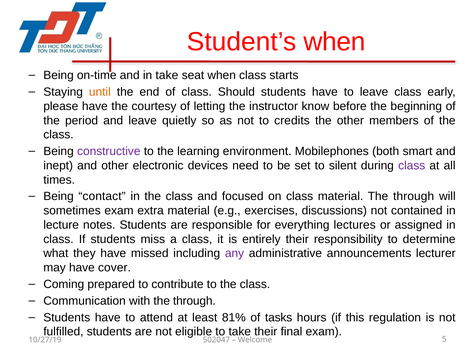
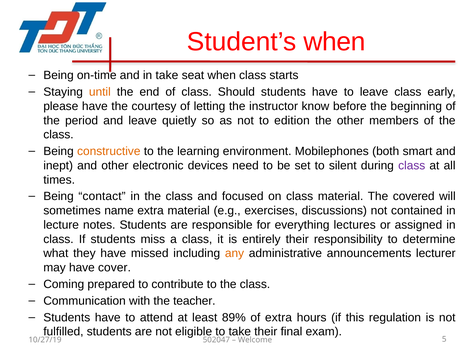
credits: credits -> edition (292, 121)
constructive colour: purple -> orange (109, 151)
material The through: through -> covered (414, 197)
sometimes exam: exam -> name (119, 211)
any colour: purple -> orange (235, 254)
with the through: through -> teacher (194, 301)
81%: 81% -> 89% (234, 318)
of tasks: tasks -> extra (279, 318)
